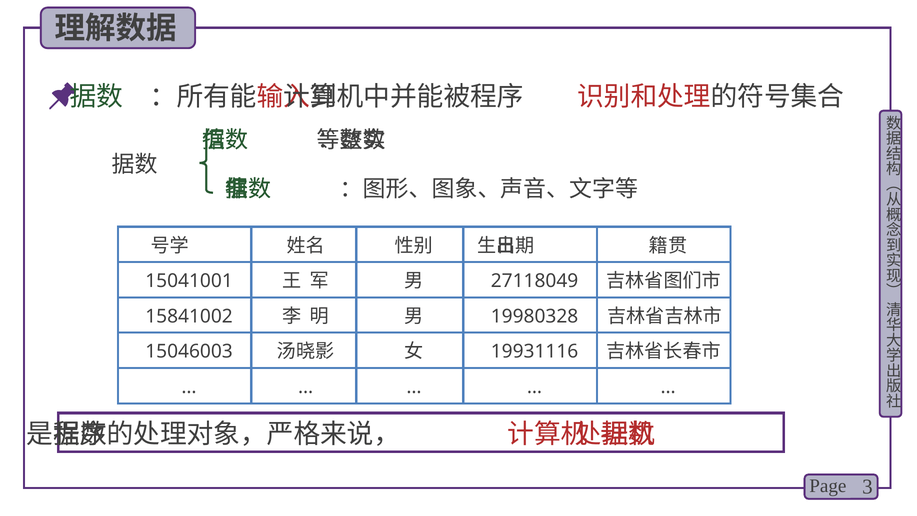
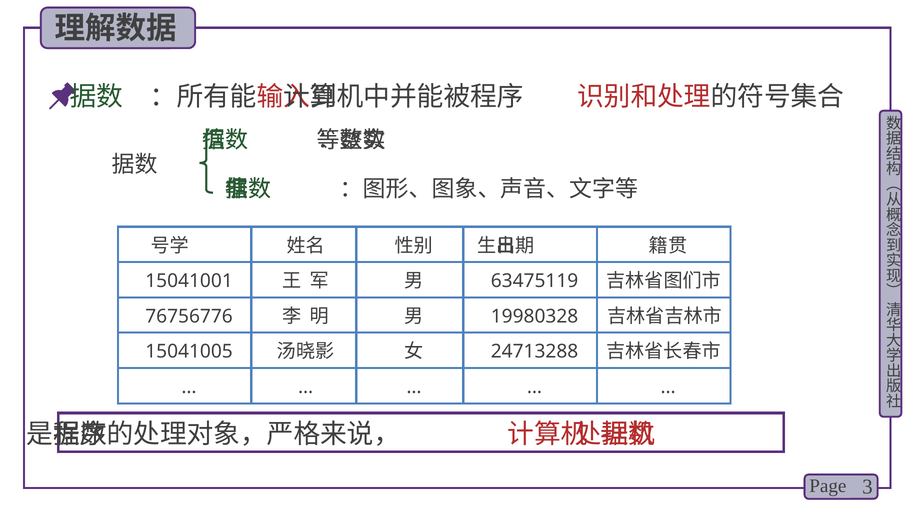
27118049: 27118049 -> 63475119 (535, 281)
15841002: 15841002 -> 76756776 (189, 316)
15046003: 15046003 -> 15041005 (189, 352)
19931116: 19931116 -> 24713288 (535, 352)
